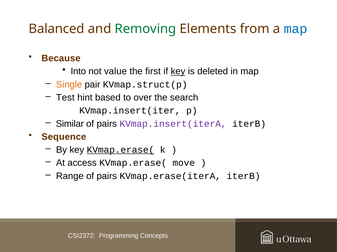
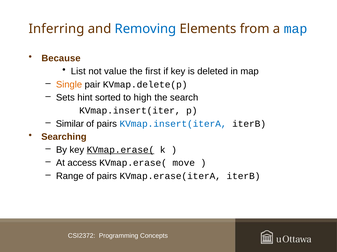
Balanced: Balanced -> Inferring (56, 29)
Removing colour: green -> blue (145, 29)
Into: Into -> List (78, 72)
key underline: present -> none (178, 72)
KVmap.struct(p: KVmap.struct(p -> KVmap.delete(p (145, 85)
Test: Test -> Sets (65, 98)
based: based -> sorted (108, 98)
over: over -> high (143, 98)
KVmap.insert(iterA colour: purple -> blue (173, 124)
Sequence: Sequence -> Searching (64, 137)
